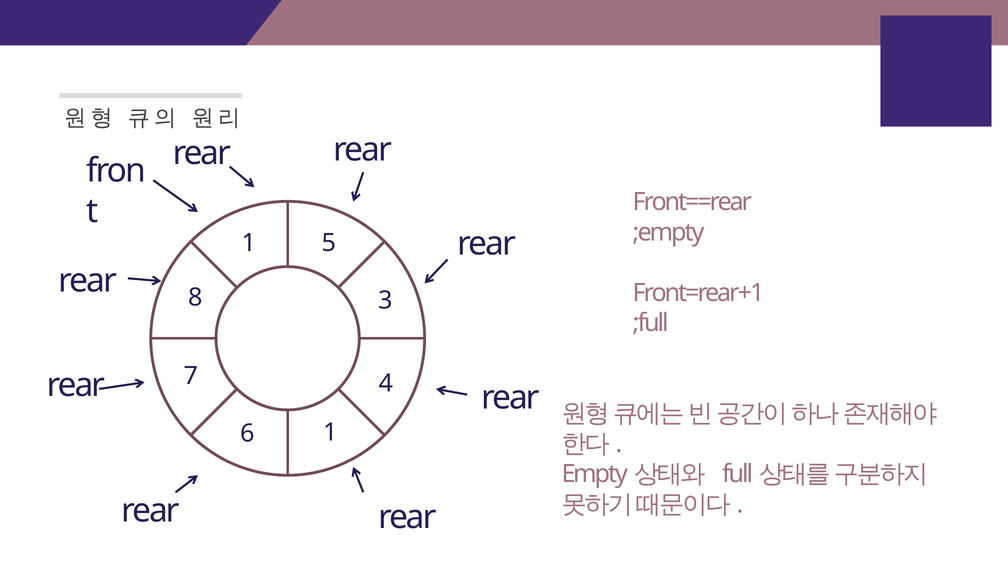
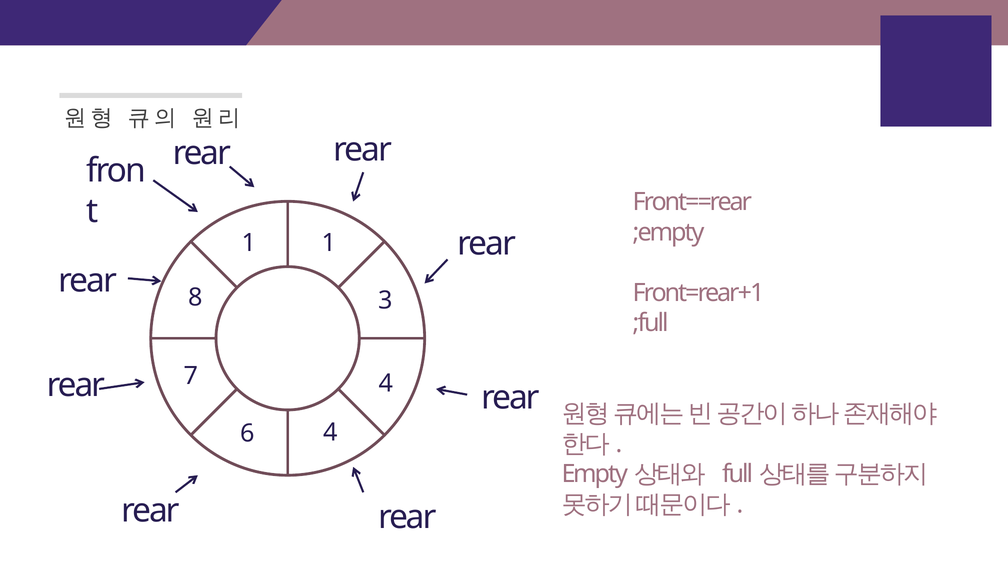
1 5: 5 -> 1 (329, 243)
6 1: 1 -> 4 (331, 432)
